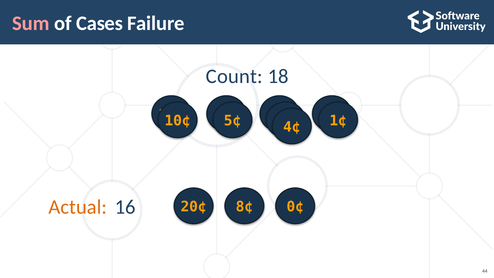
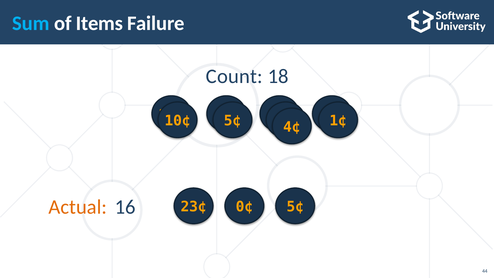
Sum colour: pink -> light blue (31, 23)
Cases: Cases -> Items (100, 23)
20¢: 20¢ -> 23¢ (194, 207)
8¢: 8¢ -> 0¢ (244, 207)
0¢: 0¢ -> 5¢ (295, 207)
